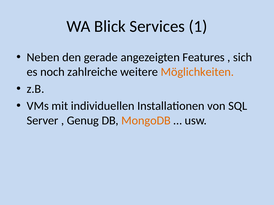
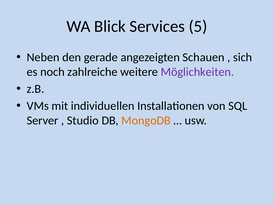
1: 1 -> 5 (198, 27)
Features: Features -> Schauen (204, 57)
Möglichkeiten colour: orange -> purple (197, 72)
Genug: Genug -> Studio (83, 121)
